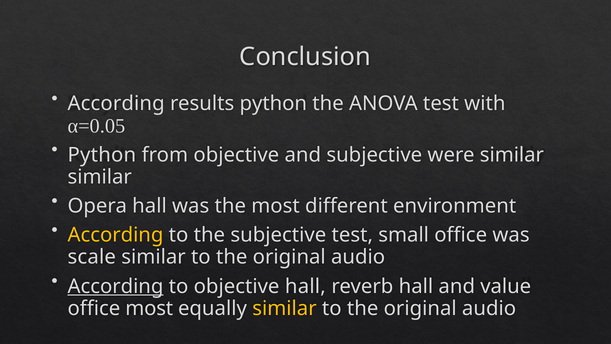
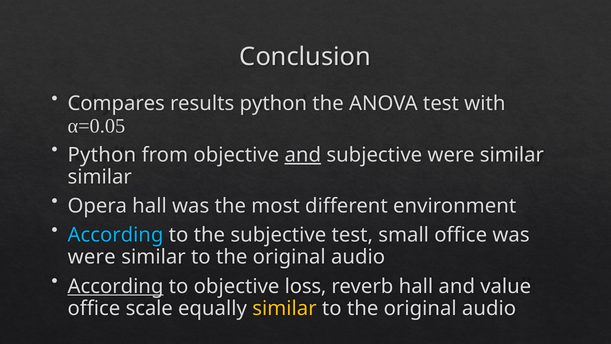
According: According -> Compares (116, 104)
and underline: none -> present (303, 155)
According colour: yellow -> light blue (115, 235)
scale: scale -> were (92, 257)
objective hall: hall -> loss (306, 286)
office most: most -> scale (149, 308)
